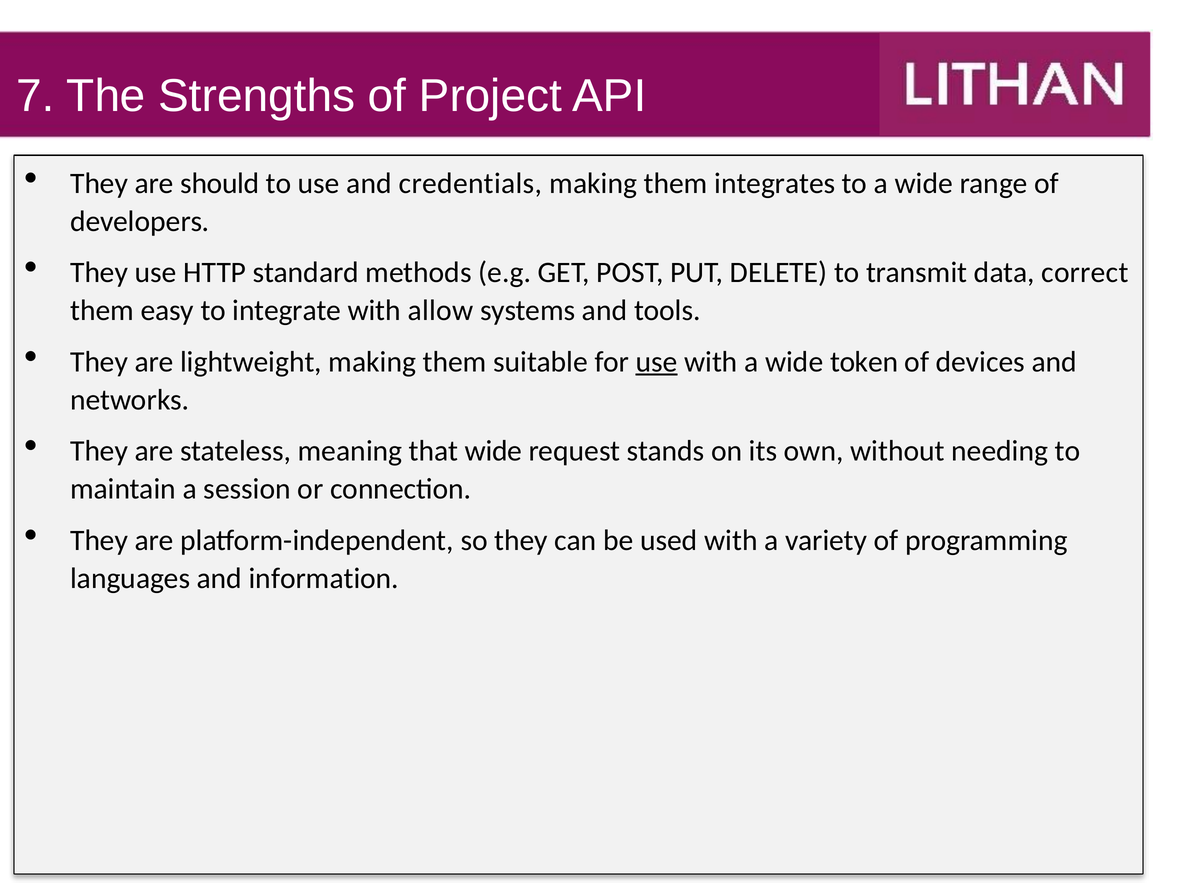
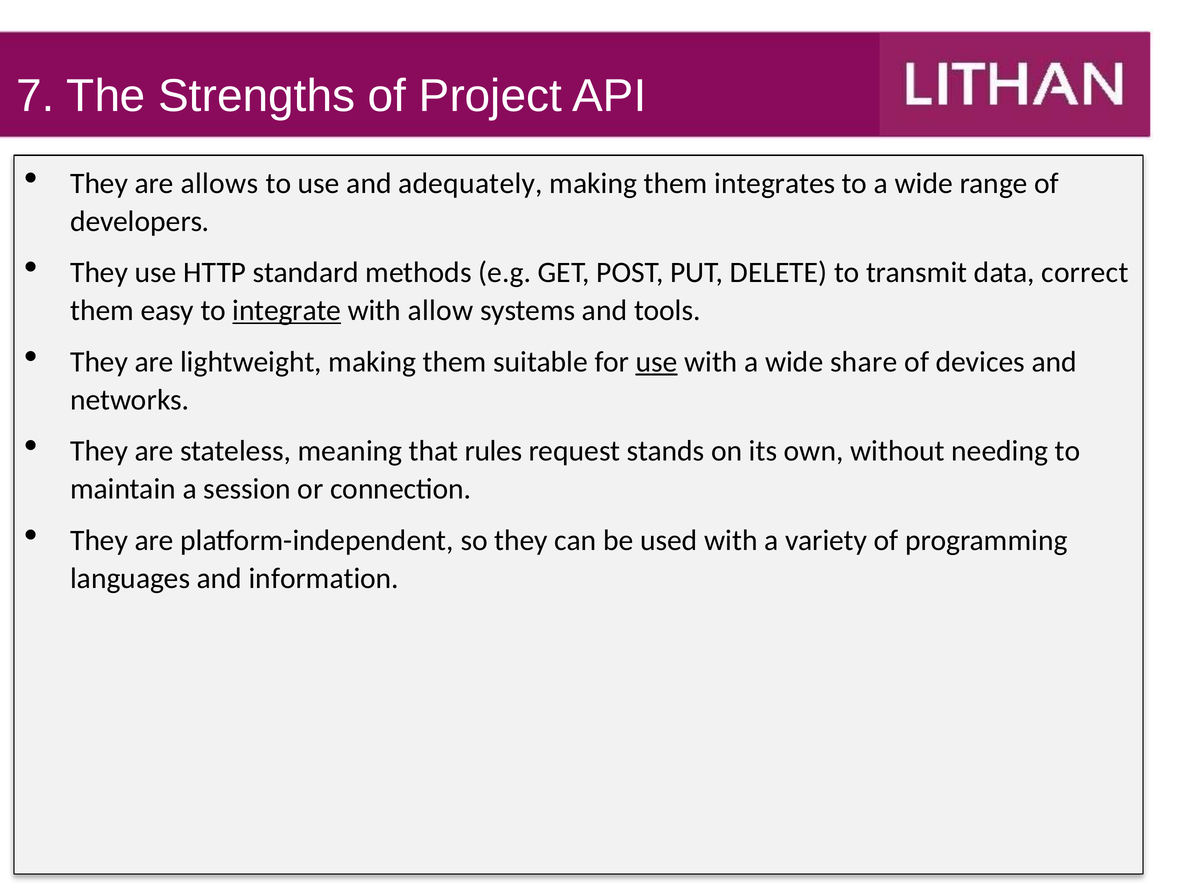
should: should -> allows (220, 183)
credentials: credentials -> adequately (470, 183)
integrate underline: none -> present (287, 310)
token: token -> share (864, 362)
that wide: wide -> rules (494, 451)
